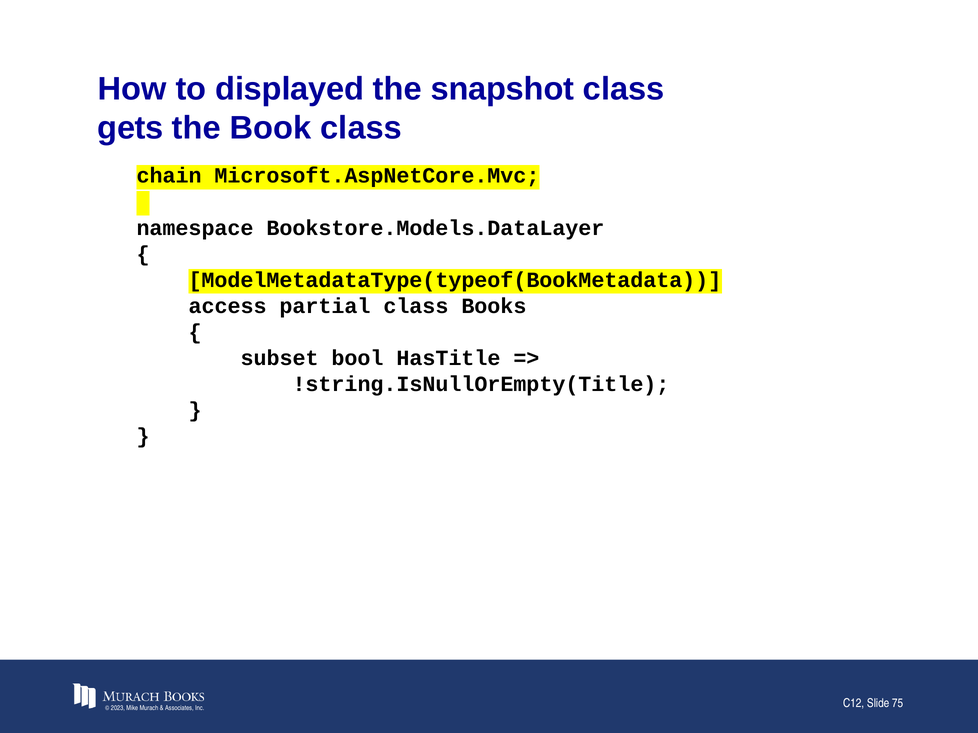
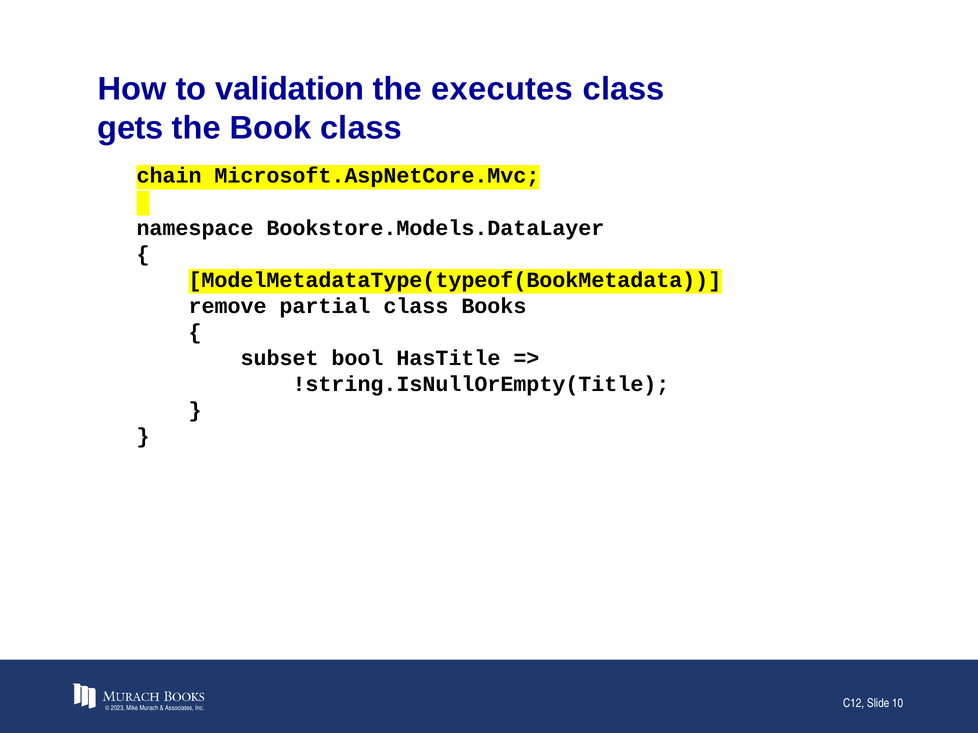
displayed: displayed -> validation (290, 89)
snapshot: snapshot -> executes (502, 89)
access: access -> remove (228, 306)
75: 75 -> 10 (898, 704)
